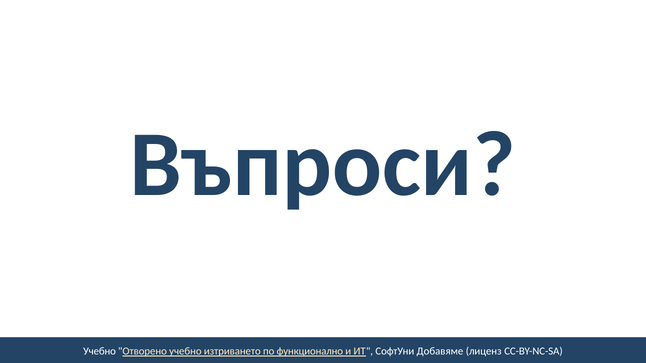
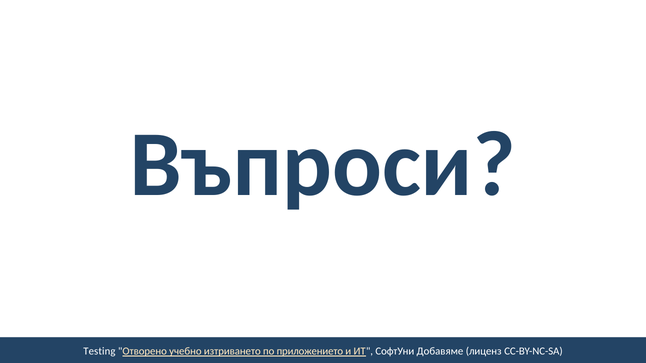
Учебно: Учебно -> Testing (99, 352)
функционално: функционално -> приложението (310, 352)
